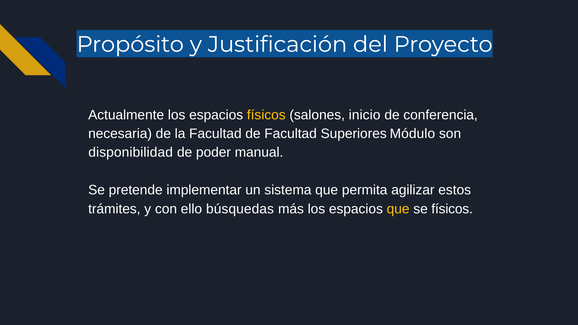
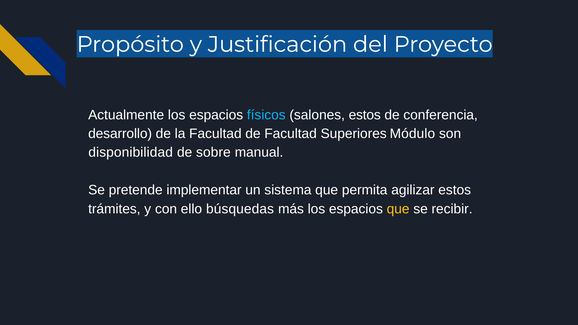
físicos colour: yellow -> light blue (266, 115)
salones inicio: inicio -> estos (365, 115)
necesaria: necesaria -> desarrollo (120, 134)
poder: poder -> sobre (213, 153)
se físicos: físicos -> recibir (452, 209)
